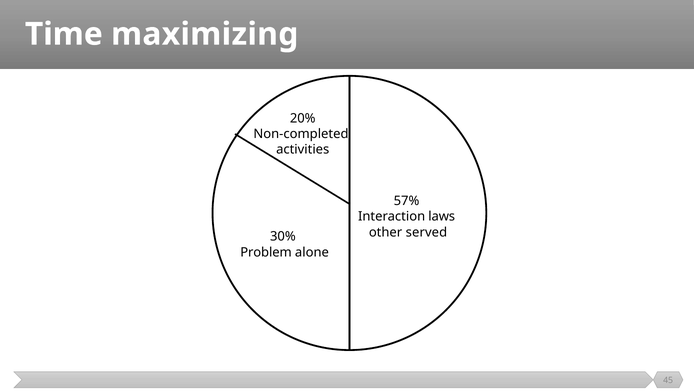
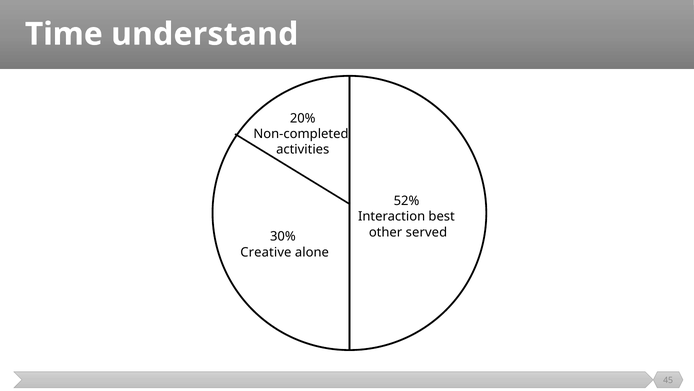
maximizing: maximizing -> understand (205, 34)
57%: 57% -> 52% (406, 201)
laws: laws -> best (442, 216)
Problem: Problem -> Creative (266, 252)
